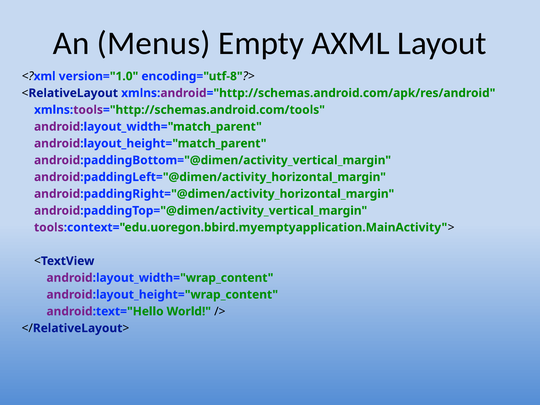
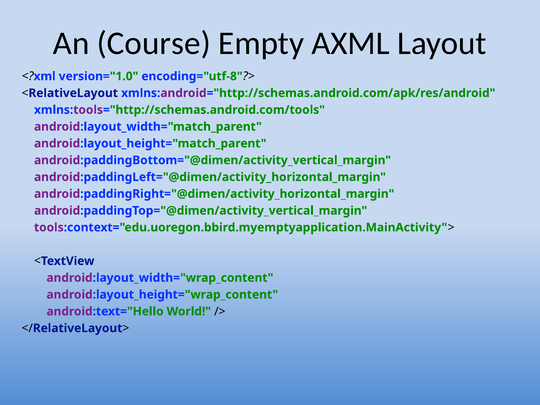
Menus: Menus -> Course (154, 43)
